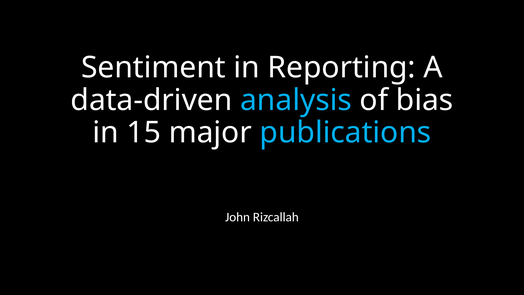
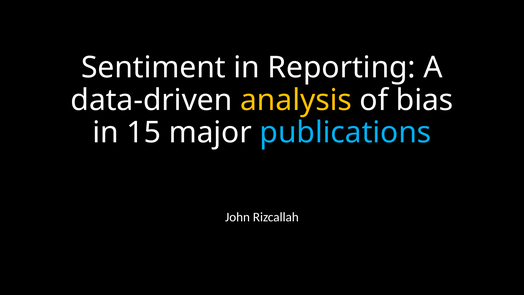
analysis colour: light blue -> yellow (296, 100)
